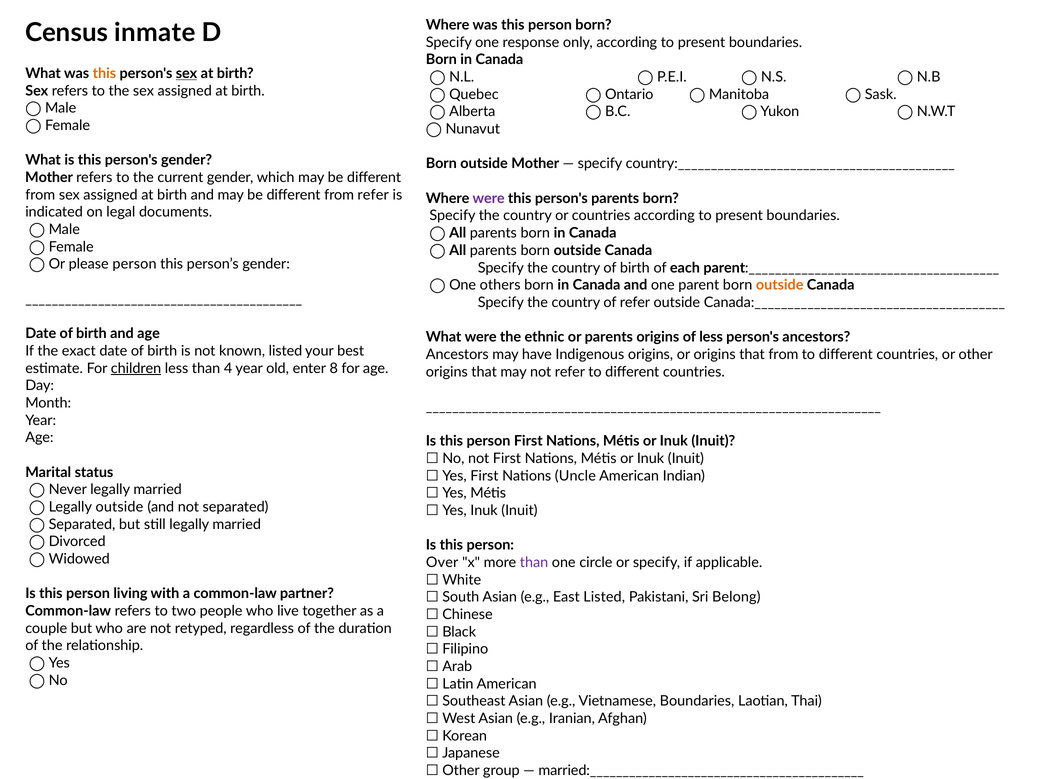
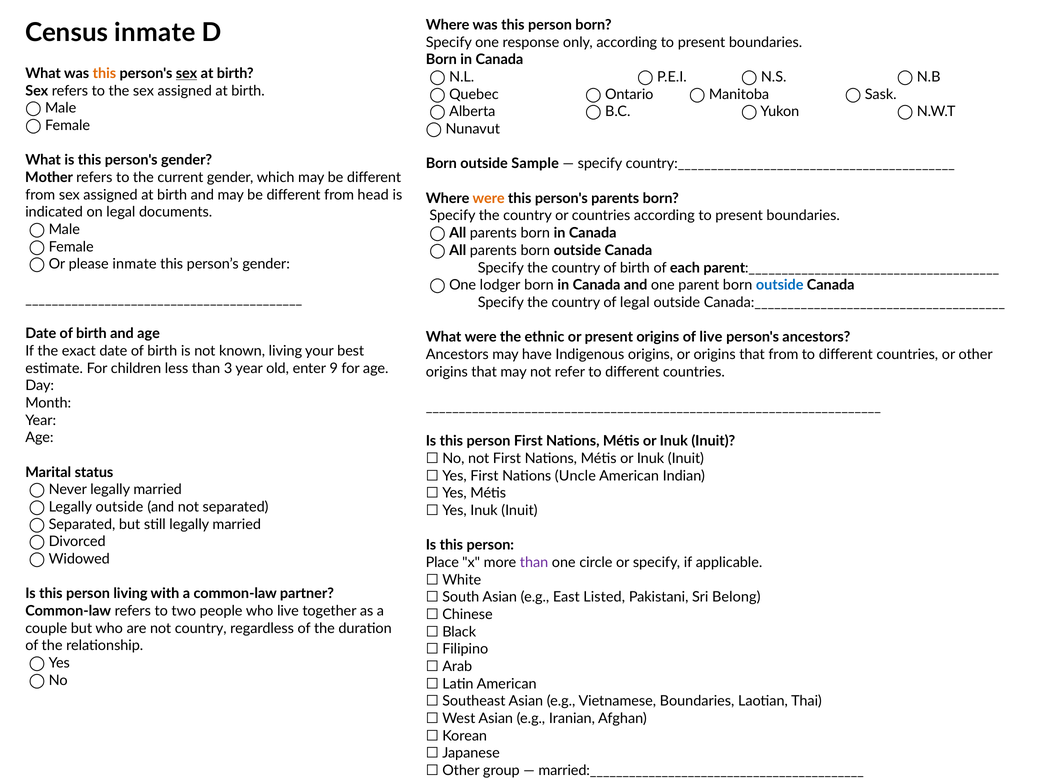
outside Mother: Mother -> Sample (535, 164)
from refer: refer -> head (373, 195)
were colour: purple -> orange (489, 198)
please person: person -> inmate (135, 264)
others: others -> lodger (500, 285)
outside colour: orange -> blue (780, 285)
of refer: refer -> legal (635, 303)
or parents: parents -> present (609, 337)
of less: less -> live (711, 337)
known listed: listed -> living (285, 351)
children underline: present -> none (136, 368)
4: 4 -> 3 (228, 368)
8: 8 -> 9 (334, 368)
Over: Over -> Place (442, 563)
not retyped: retyped -> country (201, 629)
